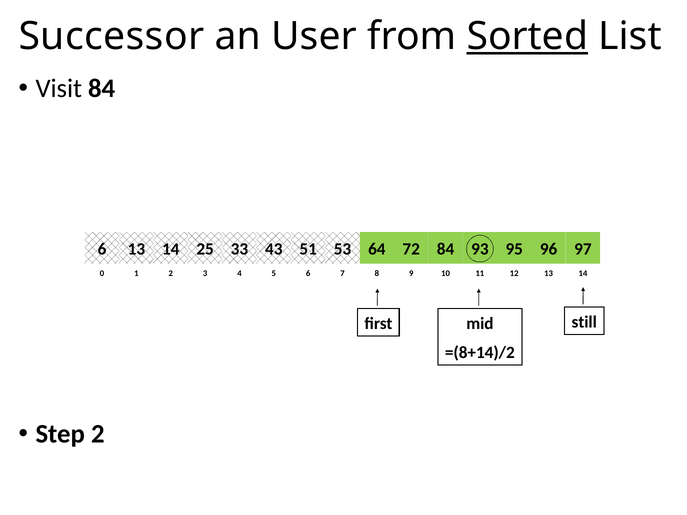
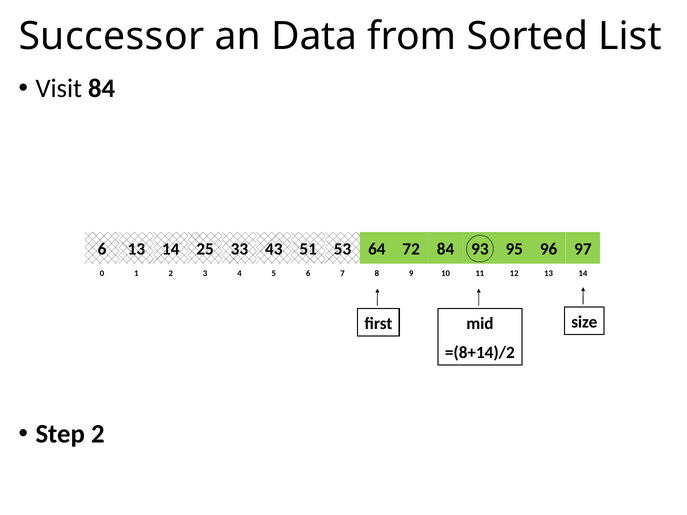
User: User -> Data (314, 36)
Sorted underline: present -> none (527, 36)
still: still -> size (584, 322)
